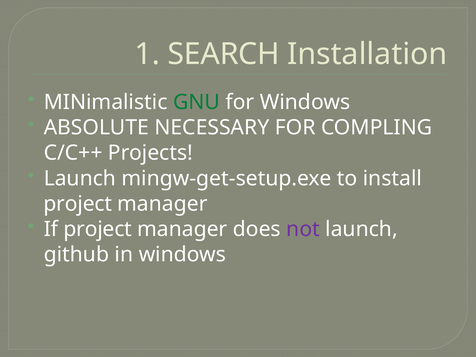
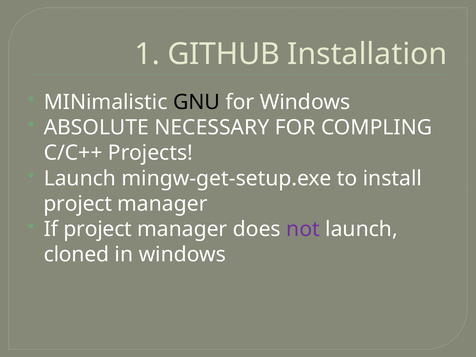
SEARCH: SEARCH -> GITHUB (224, 54)
GNU colour: green -> black (197, 102)
github: github -> cloned (76, 255)
